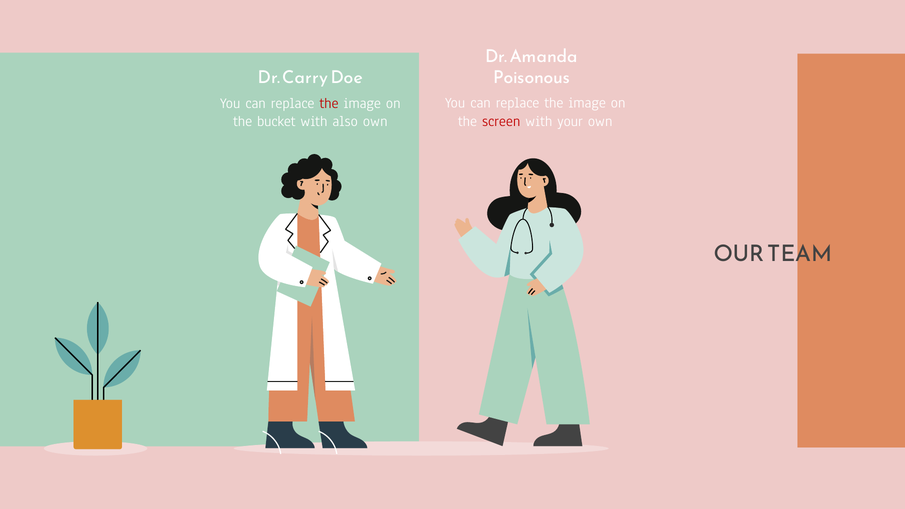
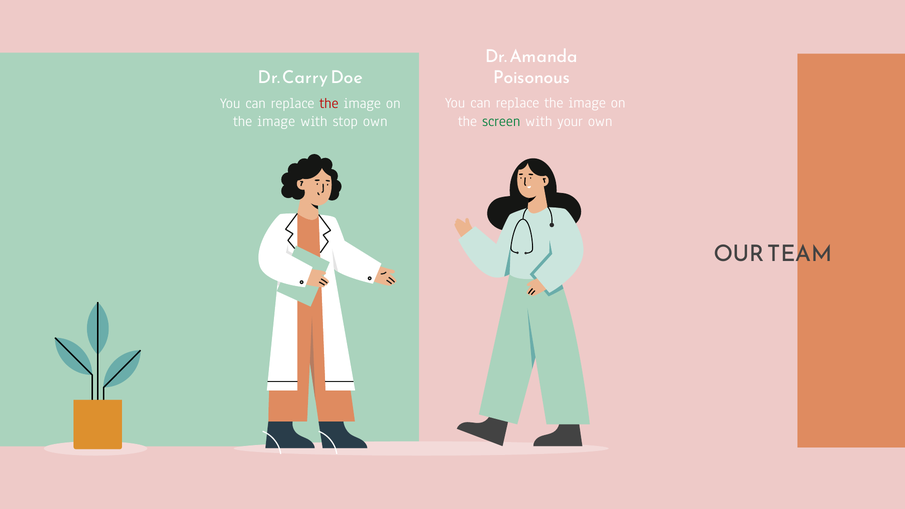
screen colour: red -> green (501, 121)
bucket: bucket -> image (276, 121)
also: also -> stop (345, 121)
